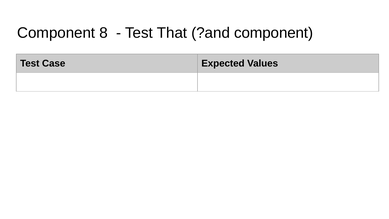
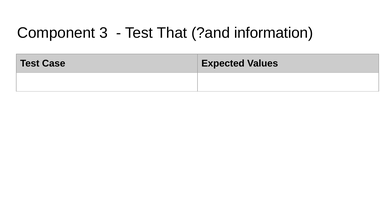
8: 8 -> 3 (104, 33)
?and component: component -> information (274, 33)
